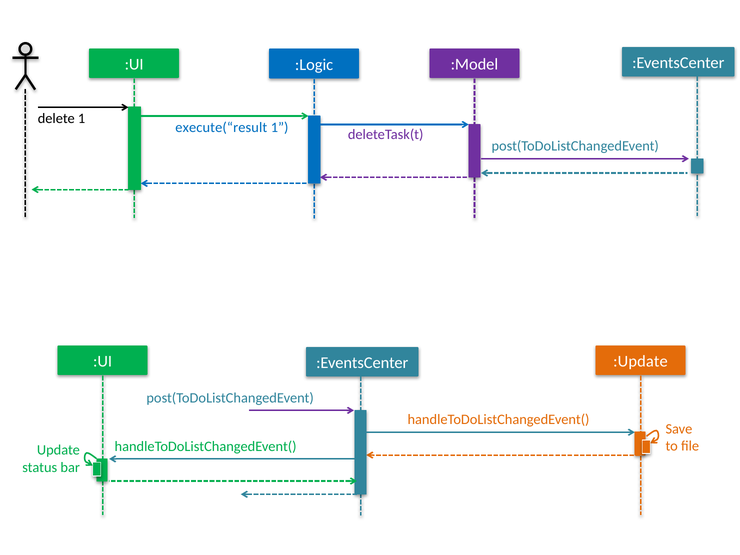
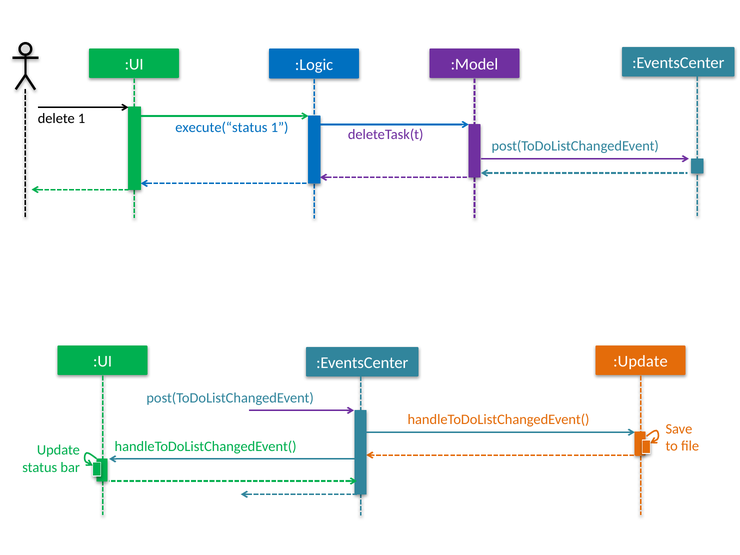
execute(“result: execute(“result -> execute(“status (221, 127)
